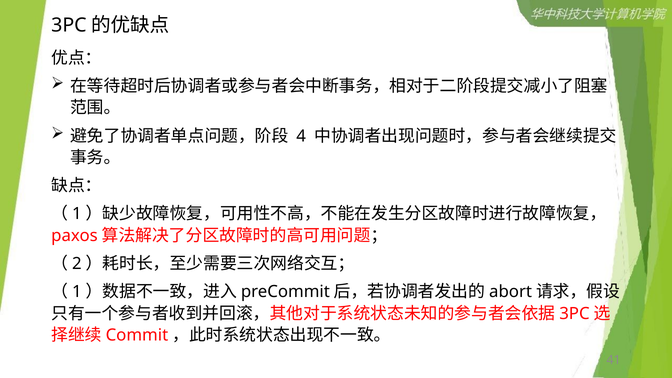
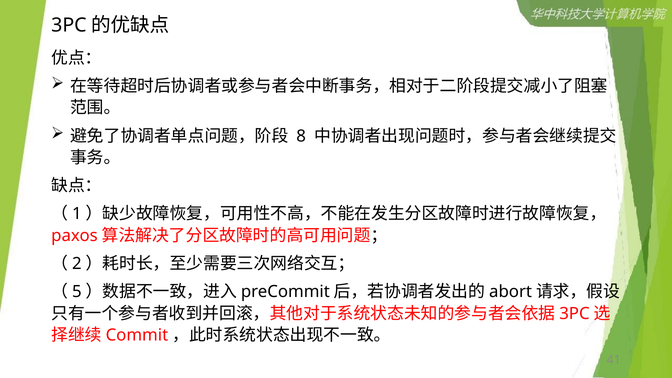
4: 4 -> 8 (301, 136)
1: 1 -> 5 (77, 292)
